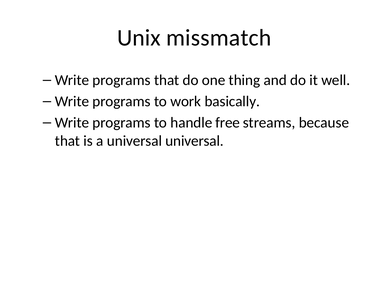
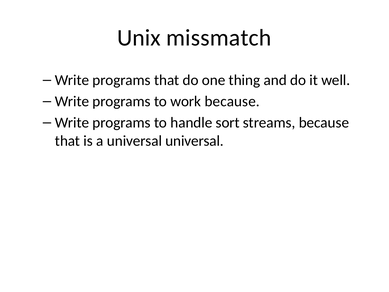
work basically: basically -> because (232, 101)
free: free -> sort (228, 123)
